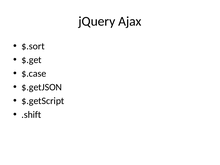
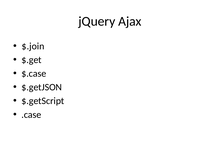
$.sort: $.sort -> $.join (33, 46)
.shift: .shift -> .case (31, 115)
